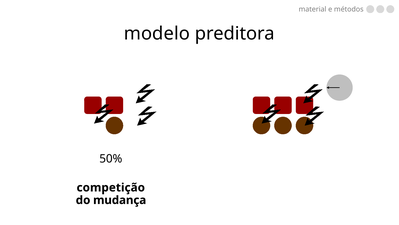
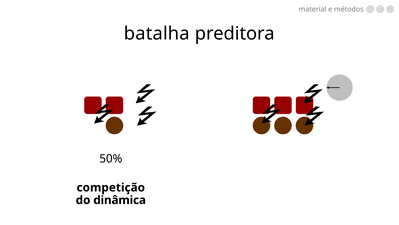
modelo: modelo -> batalha (157, 34)
mudança: mudança -> dinâmica (120, 200)
